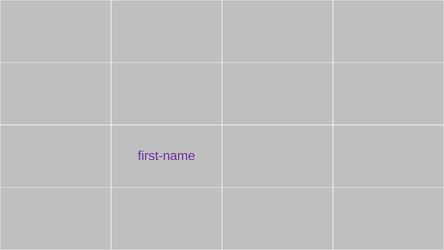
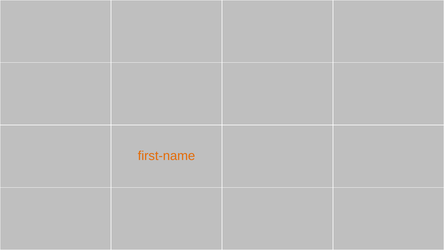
first-name colour: purple -> orange (166, 156)
